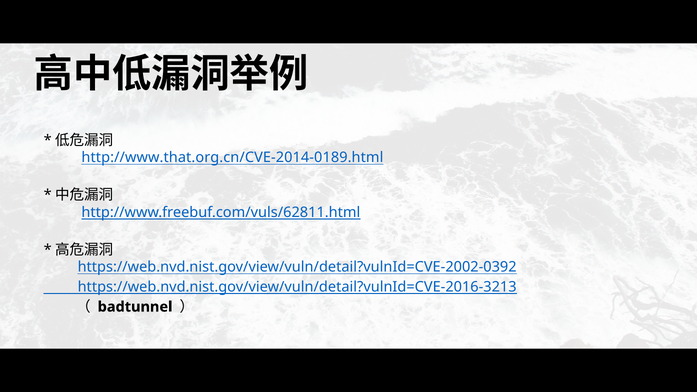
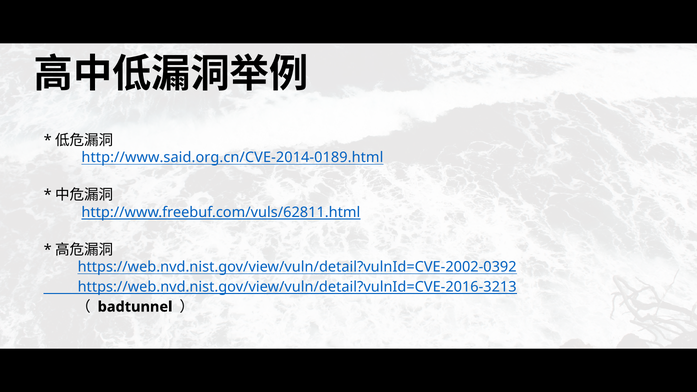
http://www.that.org.cn/CVE-2014-0189.html: http://www.that.org.cn/CVE-2014-0189.html -> http://www.said.org.cn/CVE-2014-0189.html (232, 158)
